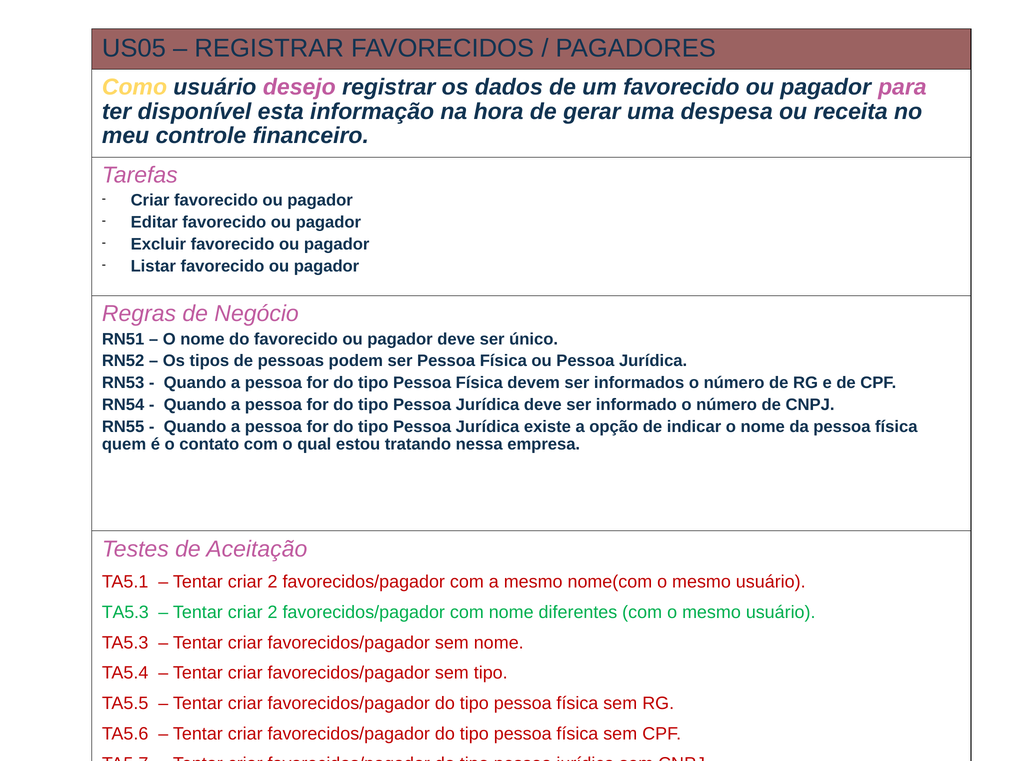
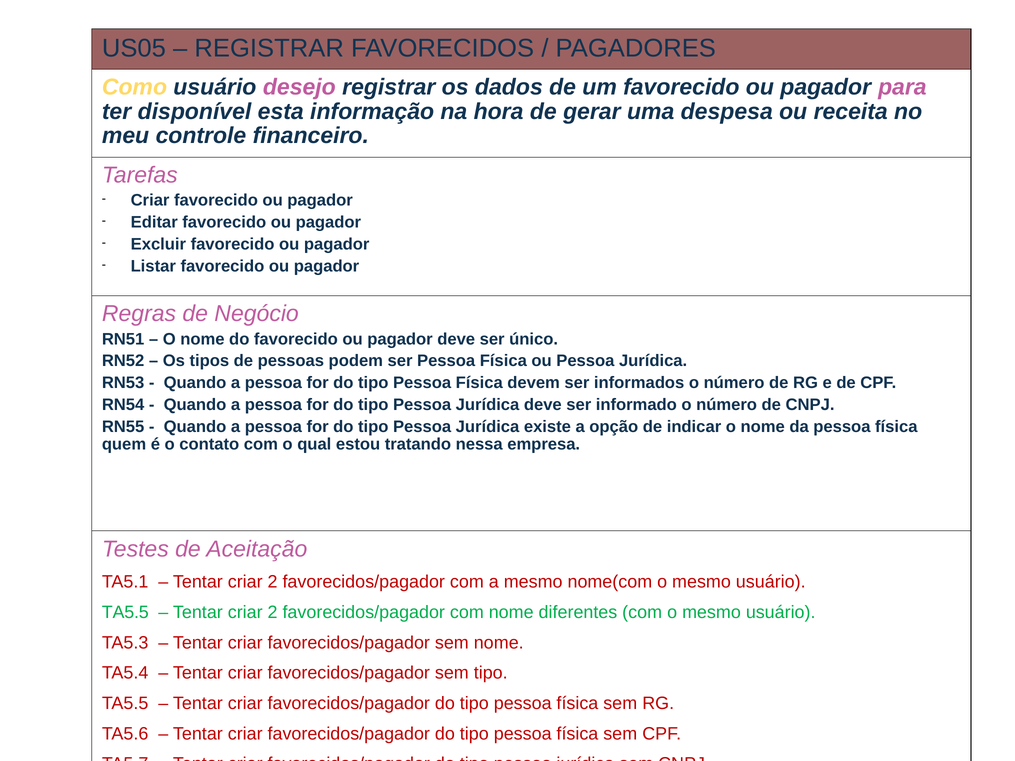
TA5.3: TA5.3 -> TA5.5 (125, 613)
